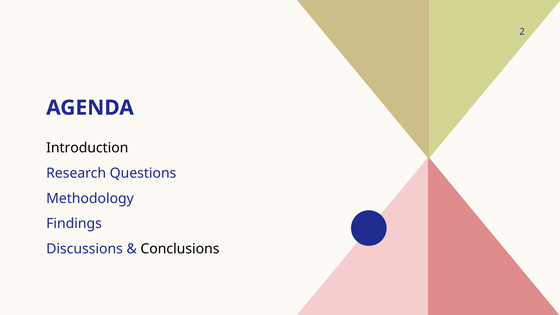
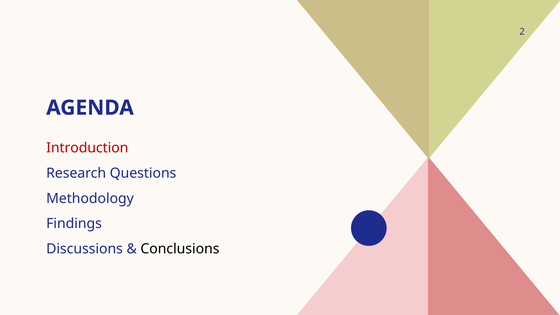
Introduction colour: black -> red (87, 148)
